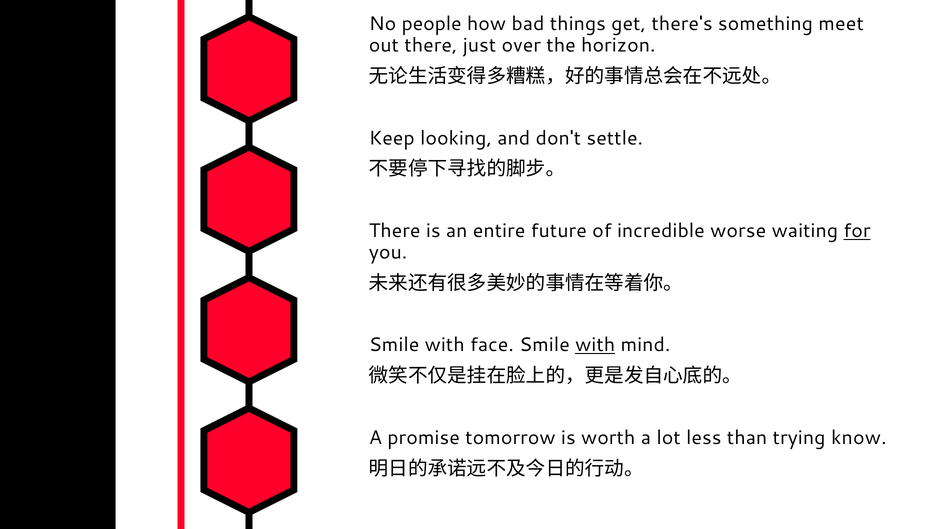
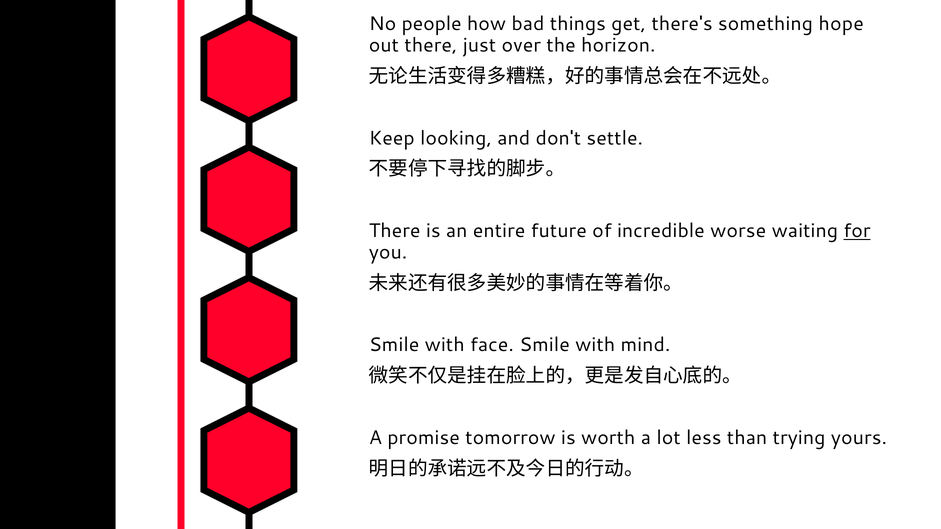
meet: meet -> hope (841, 24)
with underline: present -> none (595, 345)
know: know -> yours (859, 438)
